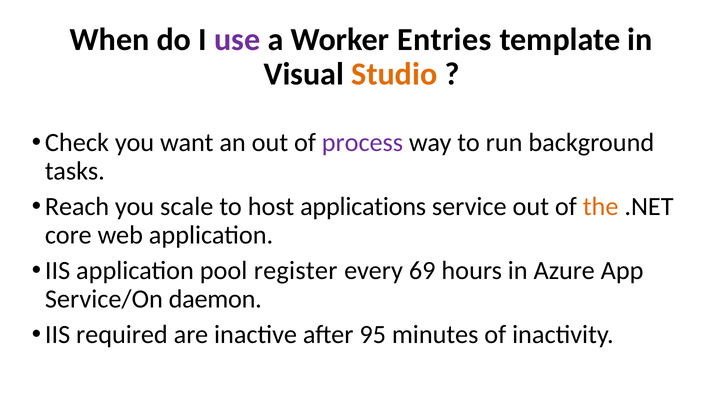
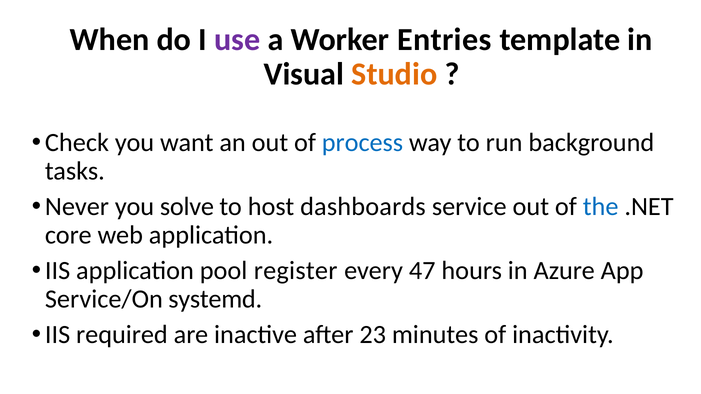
process colour: purple -> blue (362, 143)
Reach: Reach -> Never (77, 207)
scale: scale -> solve (187, 207)
applications: applications -> dashboards (363, 207)
the colour: orange -> blue (601, 207)
69: 69 -> 47 (422, 271)
daemon: daemon -> systemd (215, 299)
95: 95 -> 23 (373, 335)
